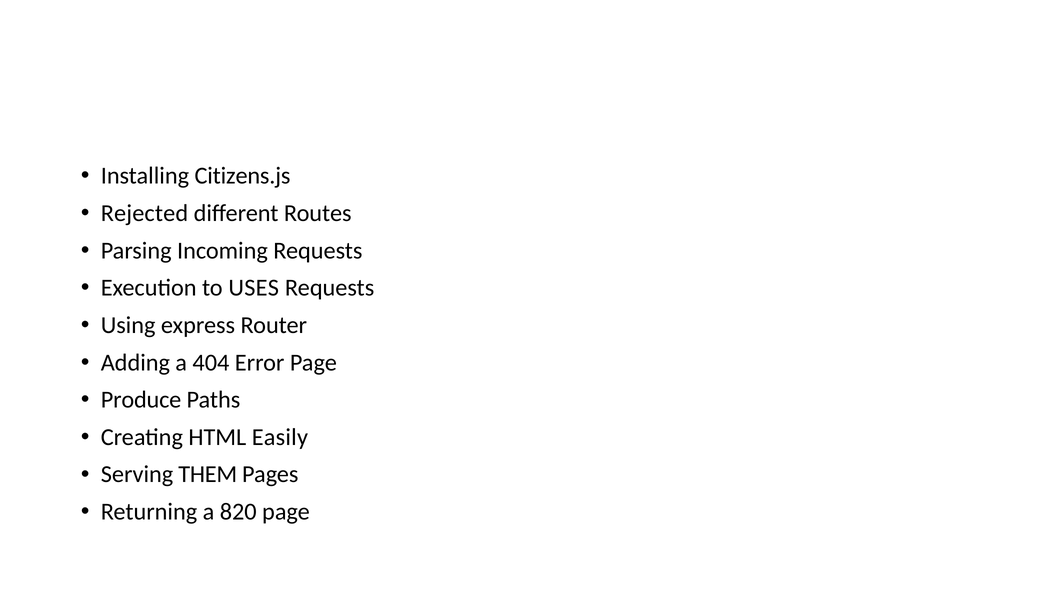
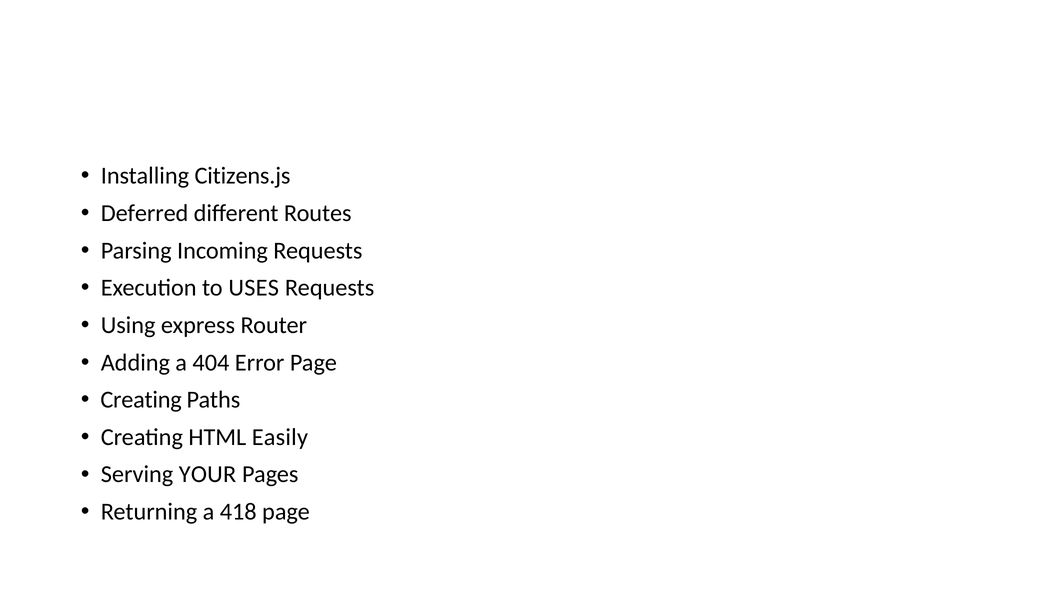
Rejected: Rejected -> Deferred (145, 213)
Produce: Produce -> Creating (141, 400)
THEM: THEM -> YOUR (208, 474)
820: 820 -> 418 (238, 512)
